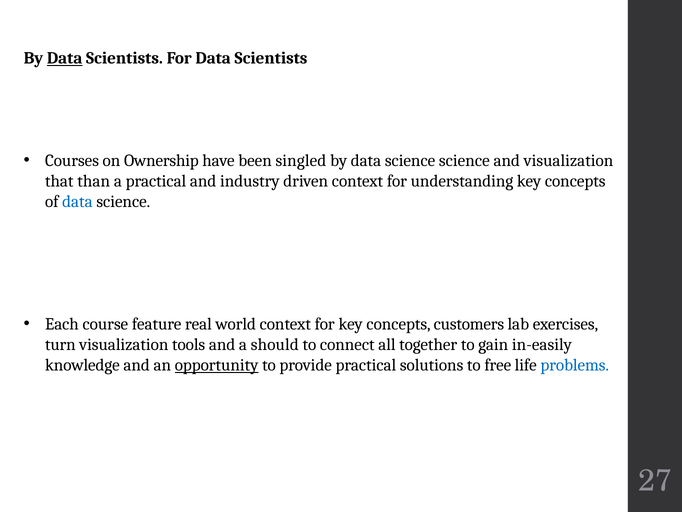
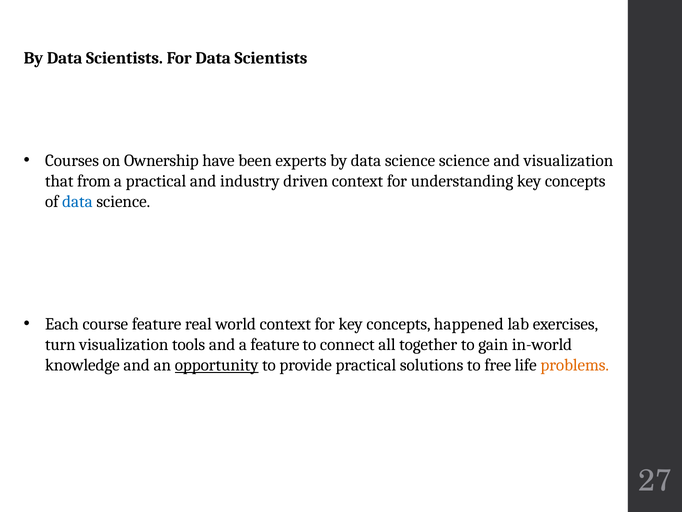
Data underline: present -> none (65, 58)
singled: singled -> experts (301, 160)
than: than -> from (94, 181)
customers: customers -> happened (469, 324)
a should: should -> feature (275, 344)
in-easily: in-easily -> in-world (542, 344)
problems colour: blue -> orange (575, 365)
